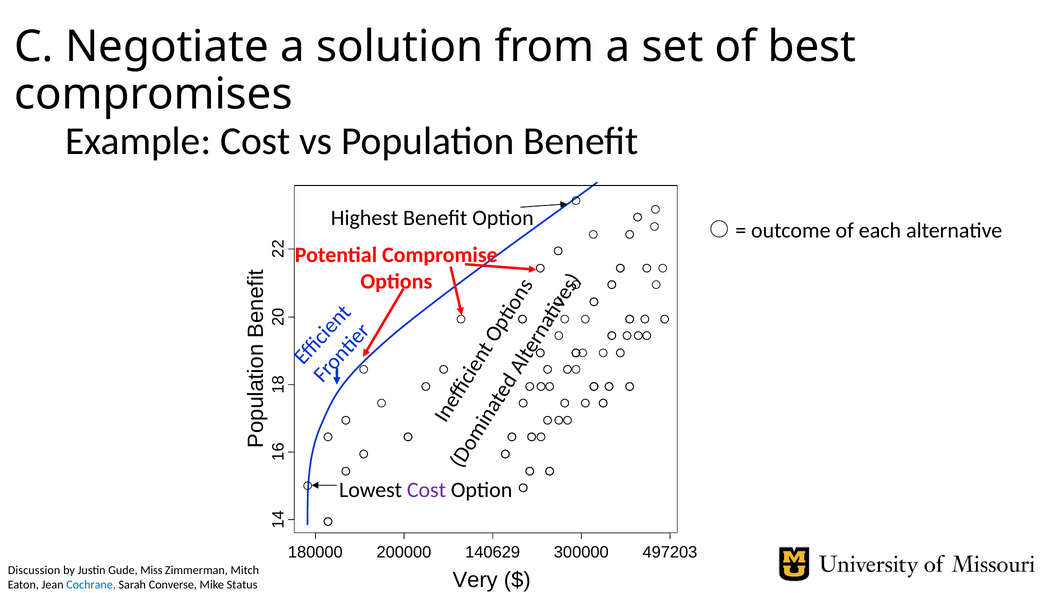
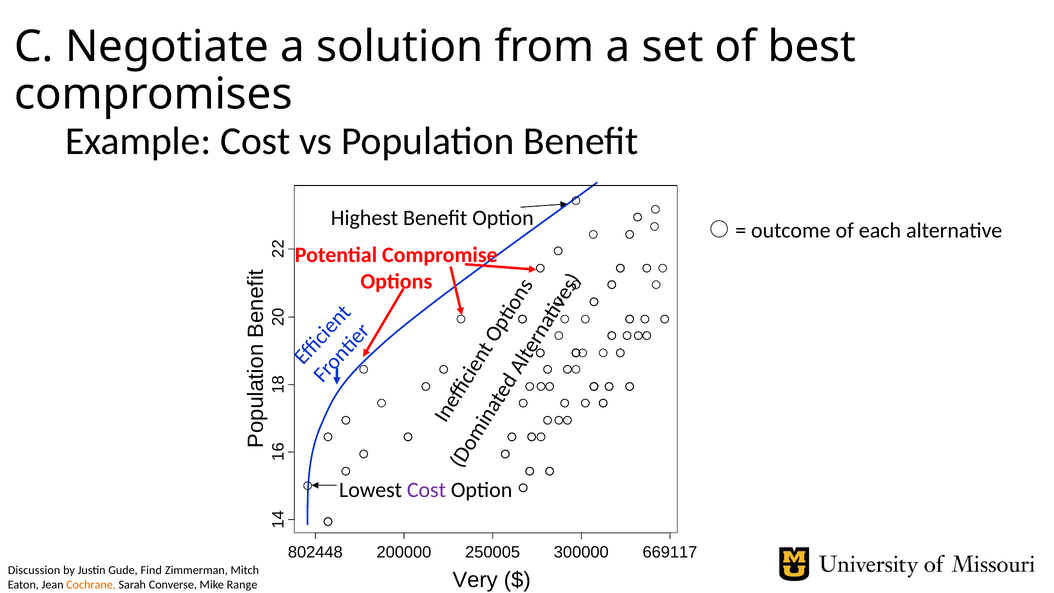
180000: 180000 -> 802448 (315, 552)
140629: 140629 -> 250005 (493, 552)
497203: 497203 -> 669117 (670, 552)
Miss: Miss -> Find (151, 570)
Cochrane colour: blue -> orange (91, 585)
Status: Status -> Range (242, 585)
